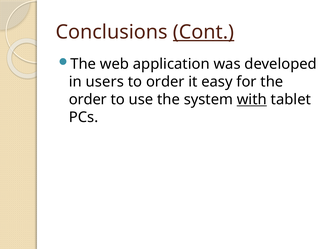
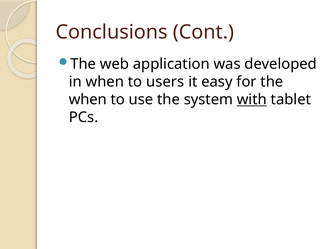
Cont underline: present -> none (204, 32)
in users: users -> when (105, 82)
to order: order -> users (165, 82)
order: order -> when (88, 100)
